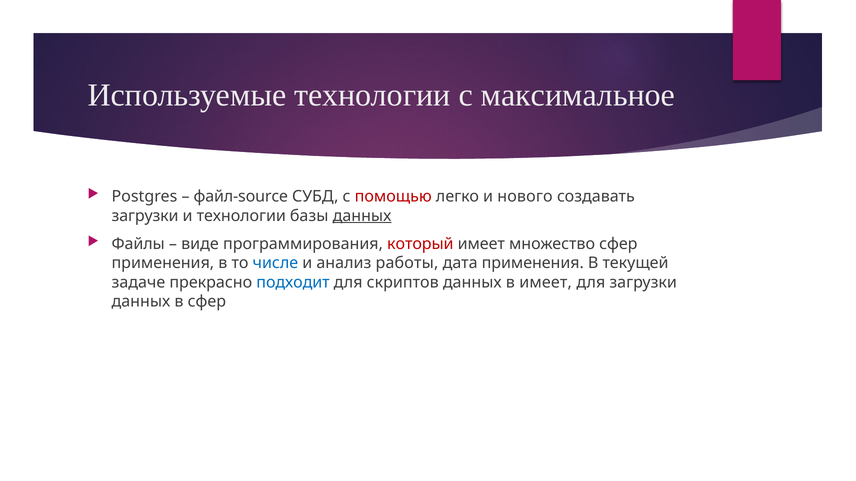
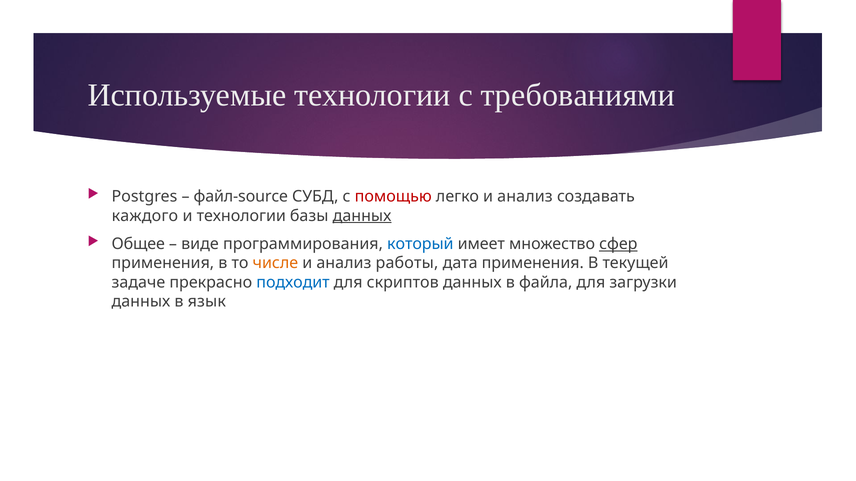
максимальное: максимальное -> требованиями (578, 95)
легко и нового: нового -> анализ (525, 197)
загрузки: загрузки -> каждого (145, 216)
Файлы: Файлы -> Общее (138, 244)
который colour: red -> blue (420, 244)
сфер underline: none -> present (618, 244)
числе colour: blue -> orange (275, 263)
в имеет: имеет -> файла (546, 283)
в сфер: сфер -> язык (207, 302)
